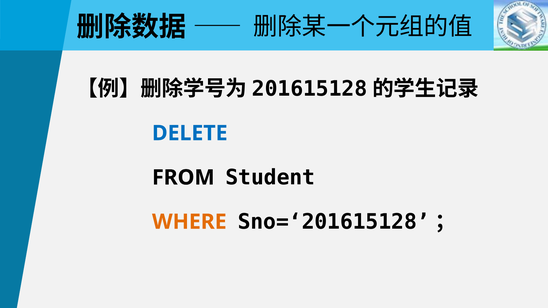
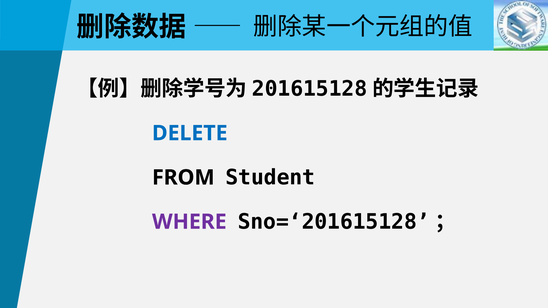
WHERE colour: orange -> purple (189, 222)
